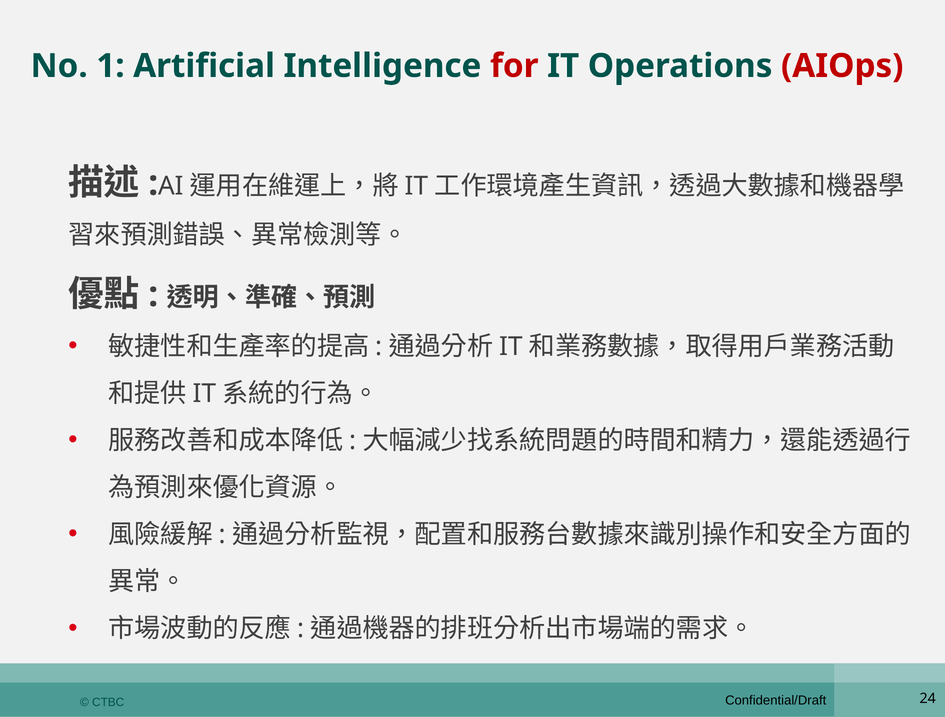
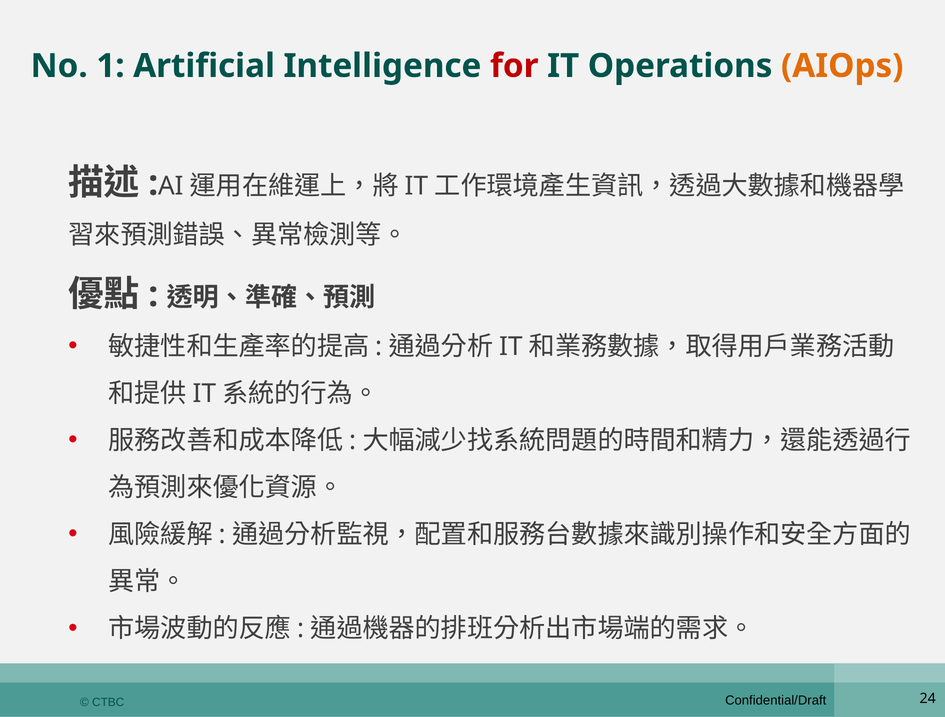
AIOps colour: red -> orange (842, 66)
